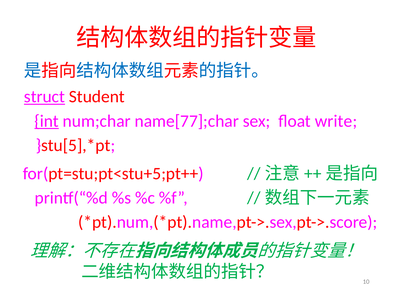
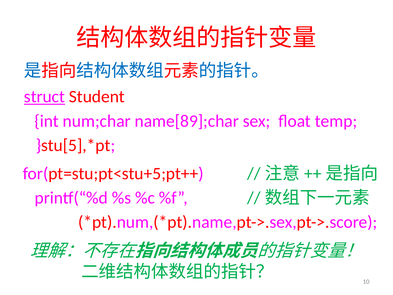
int underline: present -> none (47, 121)
name[77];char: name[77];char -> name[89];char (187, 121)
write: write -> temp (336, 121)
